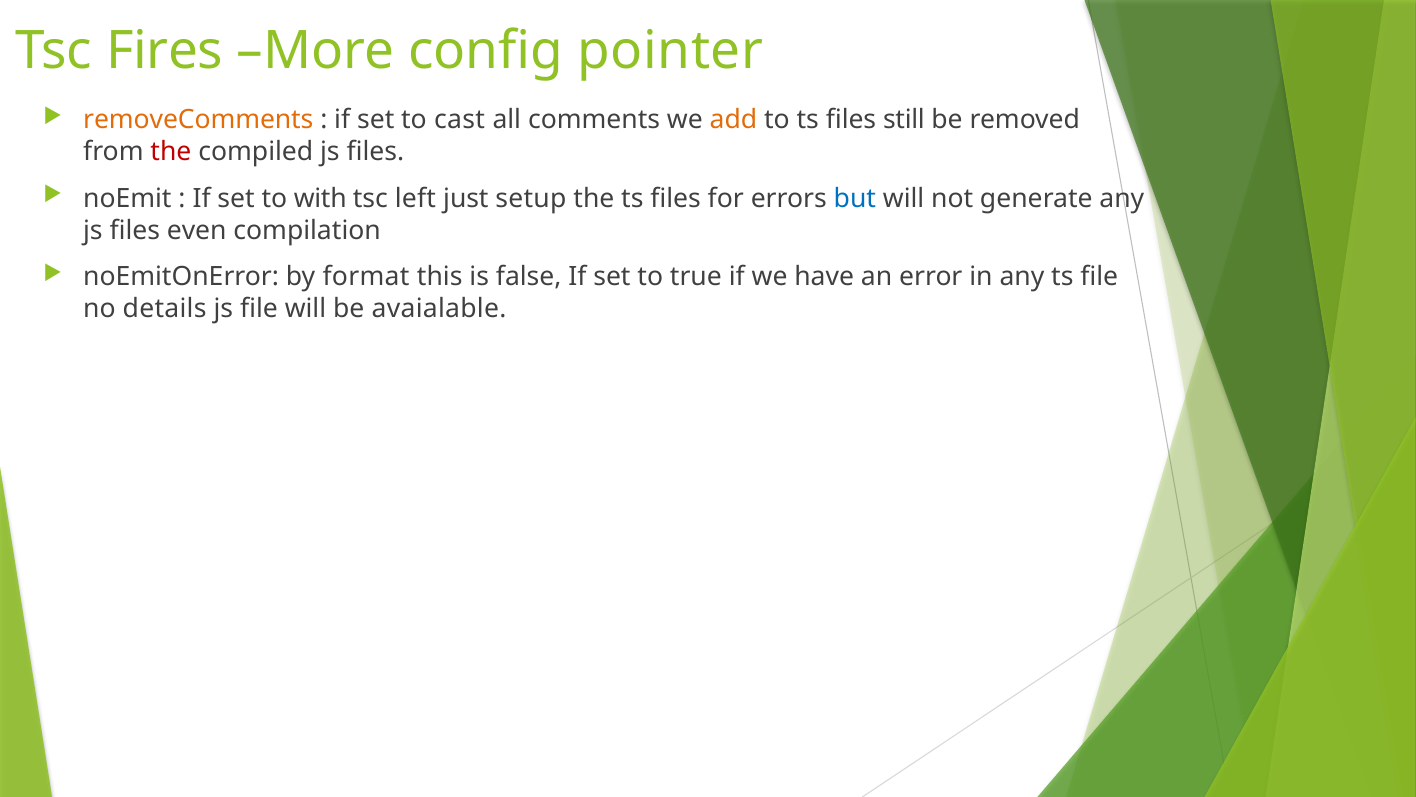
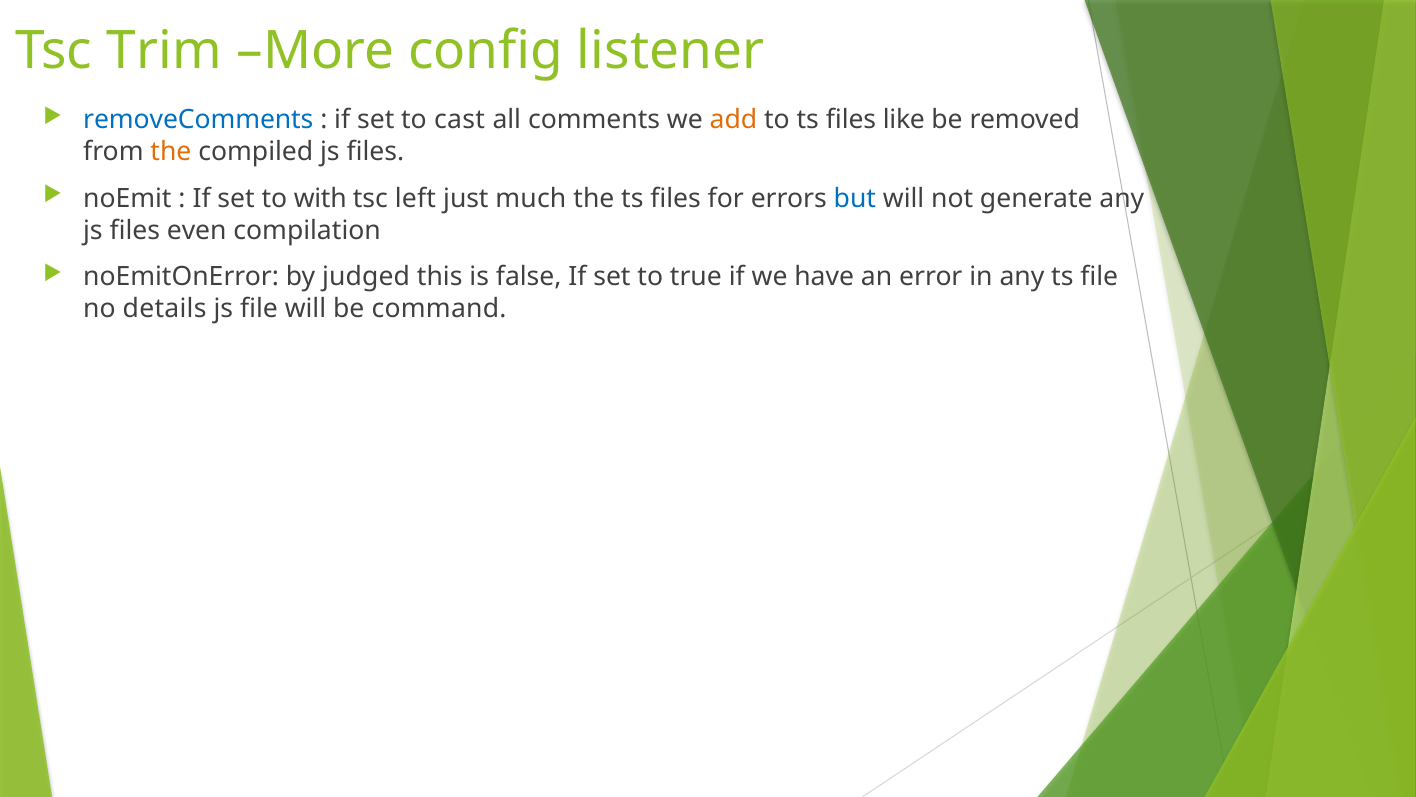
Fires: Fires -> Trim (164, 51)
pointer: pointer -> listener (671, 51)
removeComments colour: orange -> blue (198, 120)
still: still -> like (904, 120)
the colour: red -> orange (171, 152)
setup: setup -> much (531, 199)
format: format -> judged (366, 277)
avaialable: avaialable -> command (439, 309)
